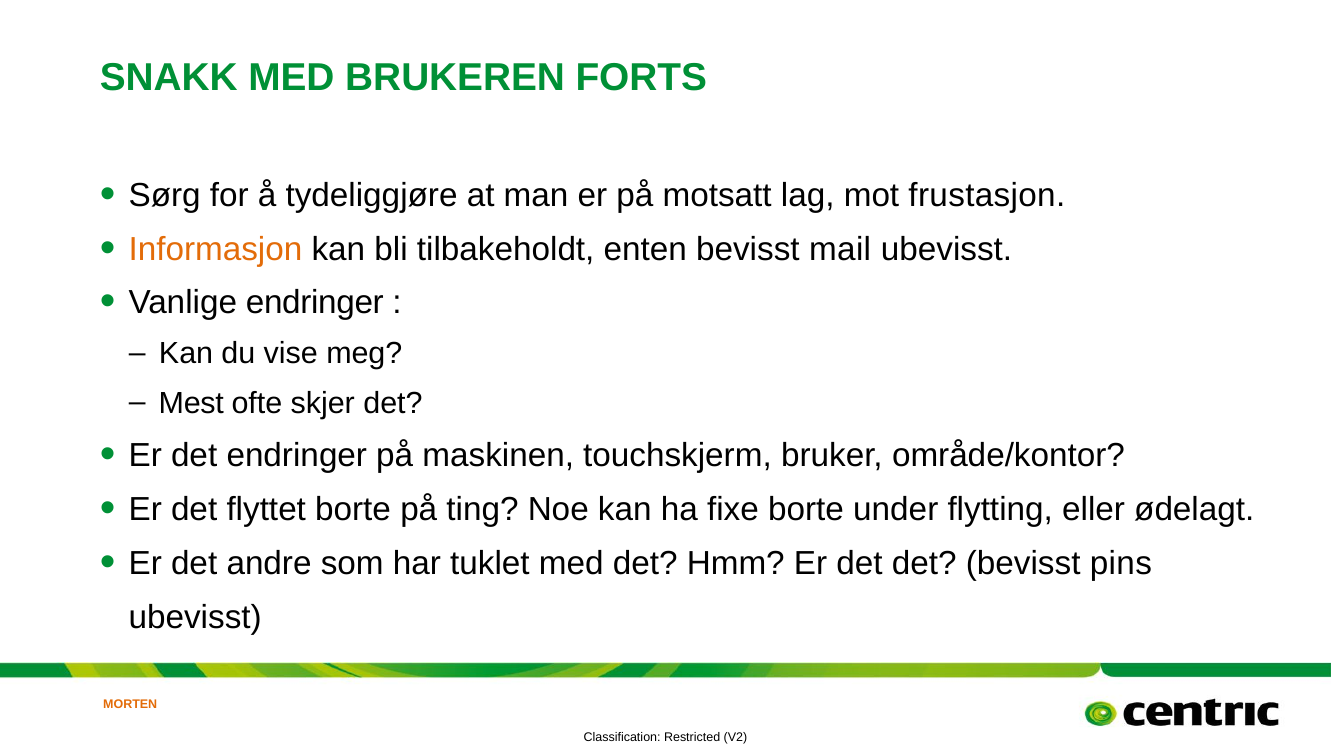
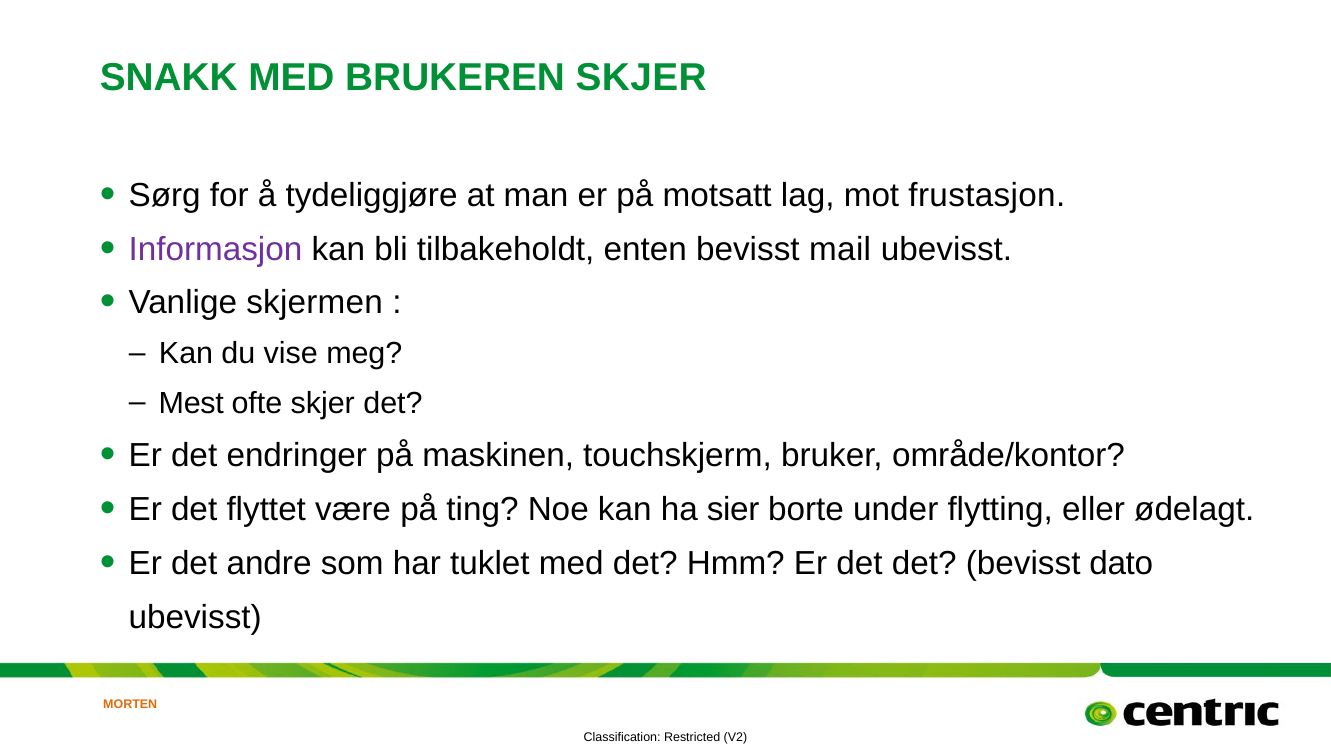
BRUKEREN FORTS: FORTS -> SKJER (641, 78)
Informasjon colour: orange -> purple (215, 249)
Vanlige endringer: endringer -> skjermen (315, 303)
flyttet borte: borte -> være (353, 509)
fixe: fixe -> sier (733, 509)
pins: pins -> dato (1121, 563)
